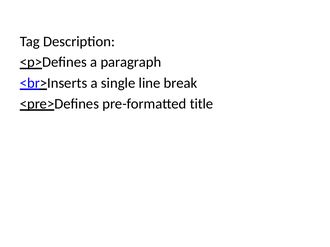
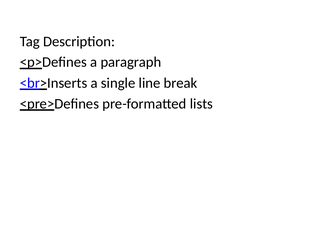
title: title -> lists (201, 104)
